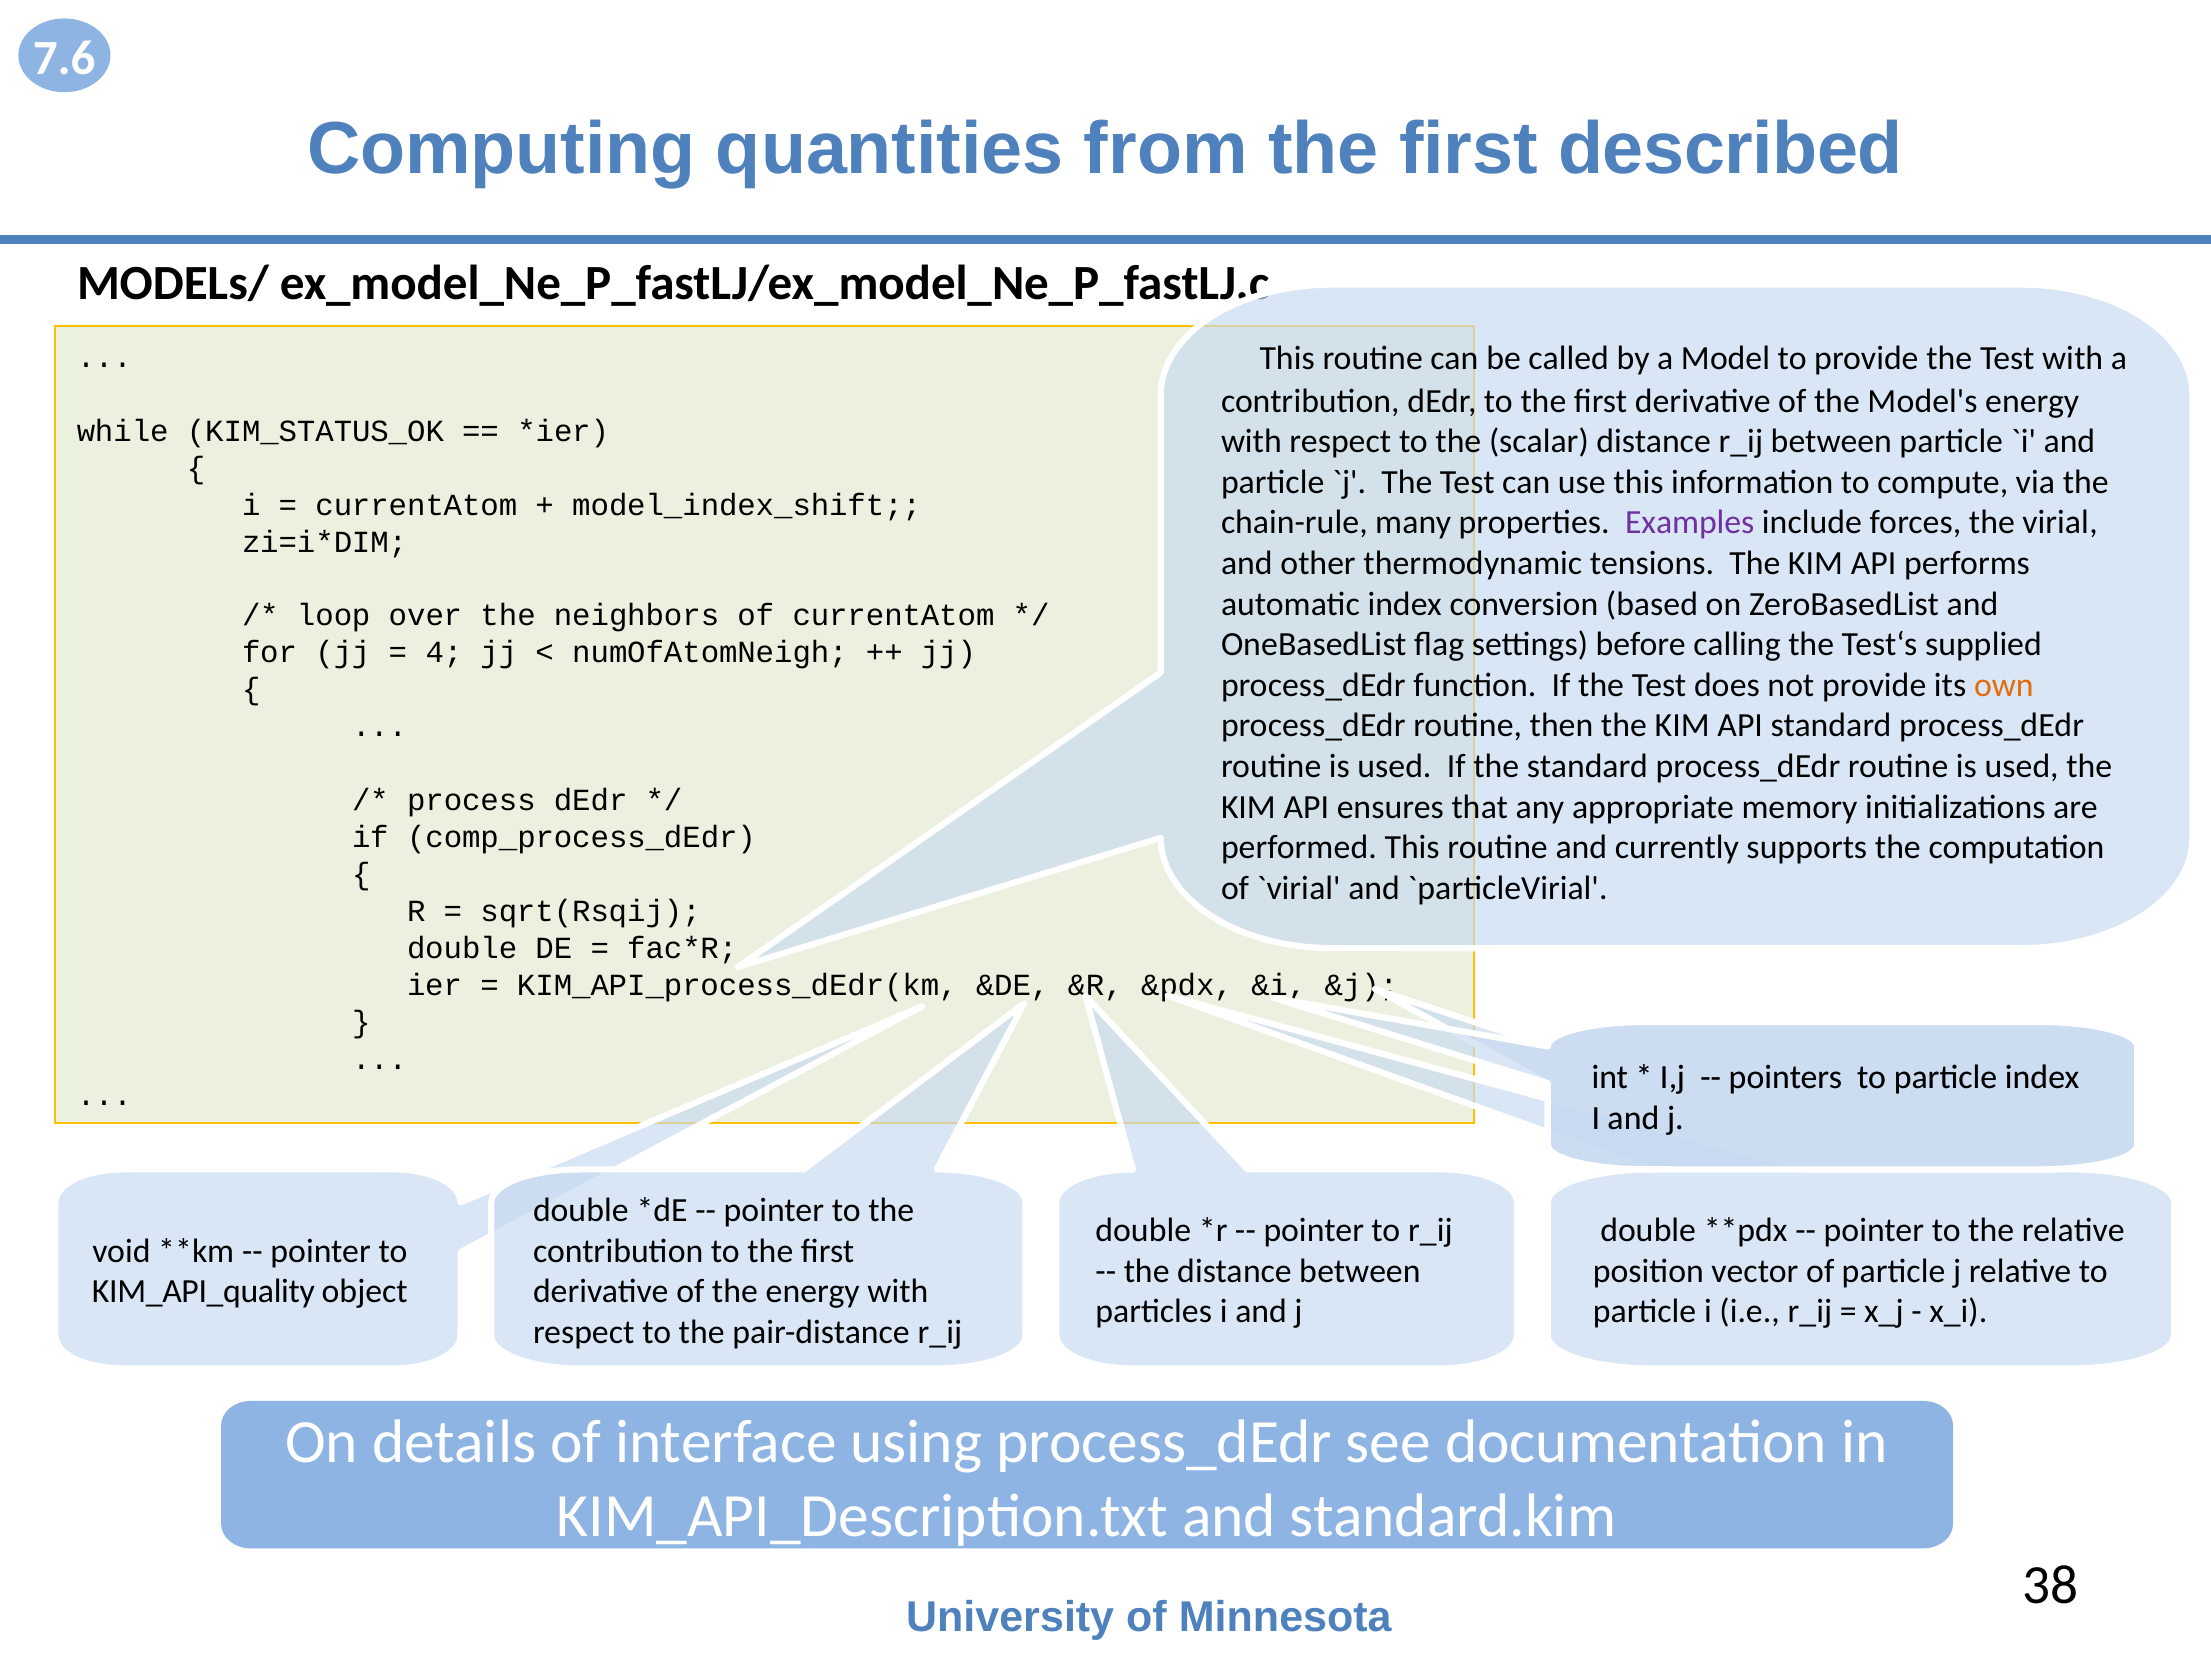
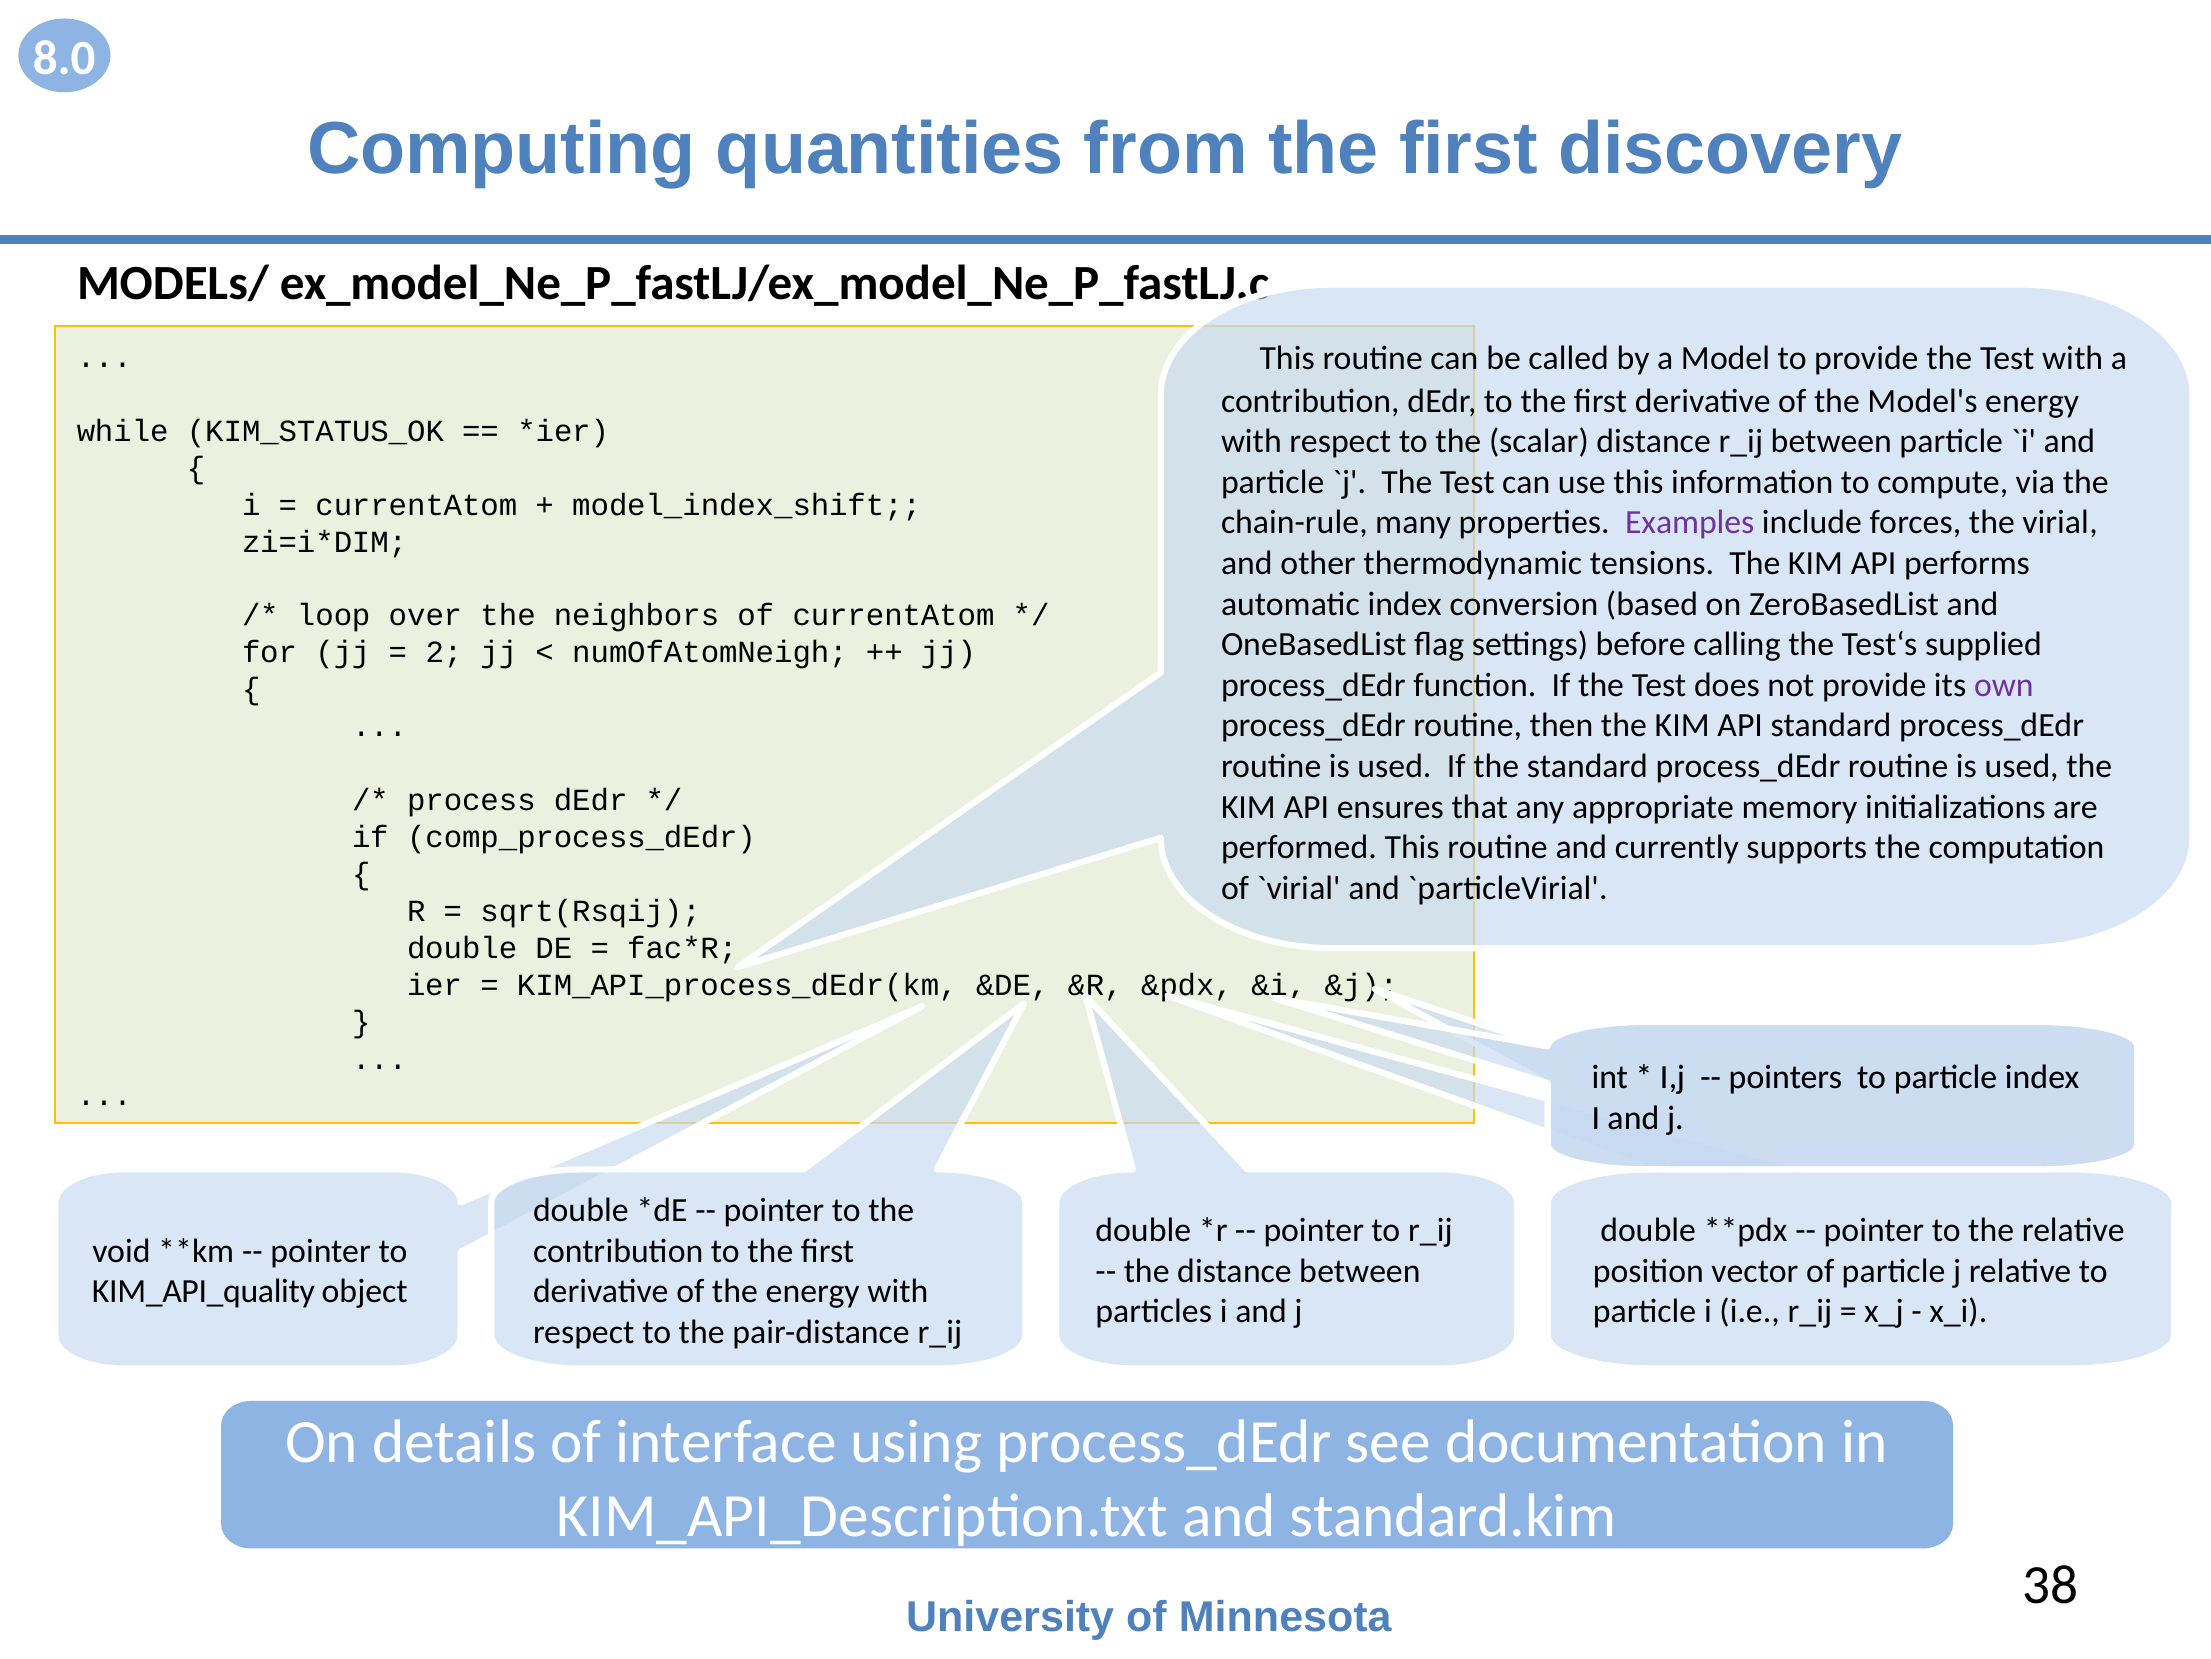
7.6: 7.6 -> 8.0 (64, 59)
described: described -> discovery (1730, 149)
4: 4 -> 2 (444, 652)
own colour: orange -> purple (2004, 685)
